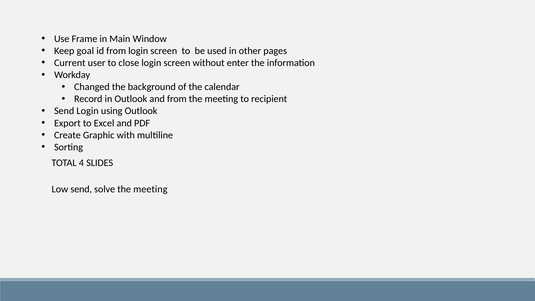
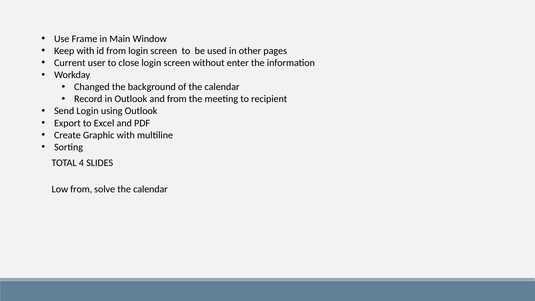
Keep goal: goal -> with (85, 51)
Low send: send -> from (81, 189)
solve the meeting: meeting -> calendar (150, 189)
